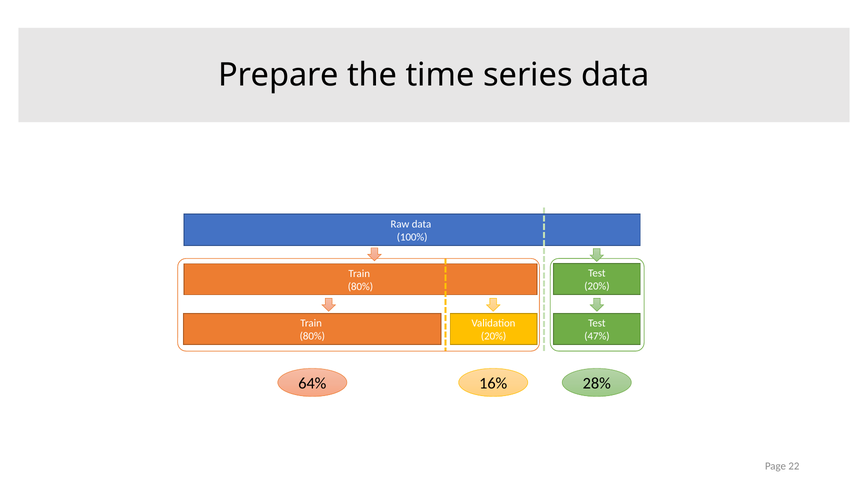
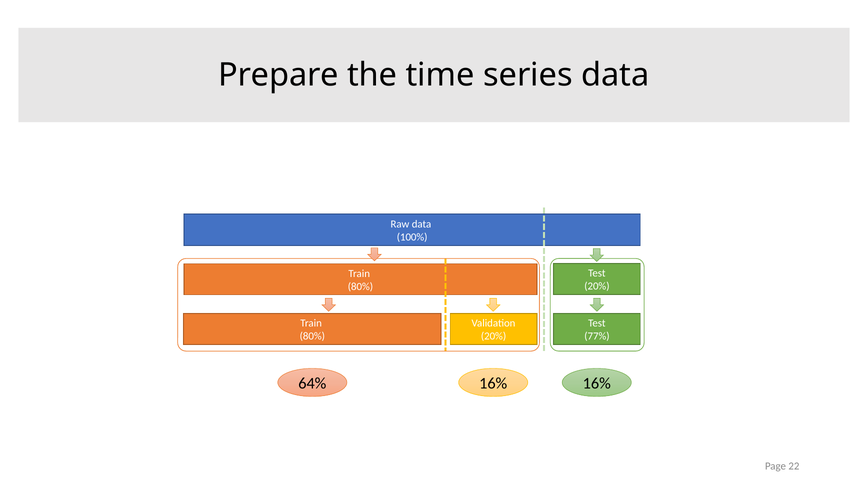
47%: 47% -> 77% (597, 337)
64% 28%: 28% -> 16% (597, 384)
